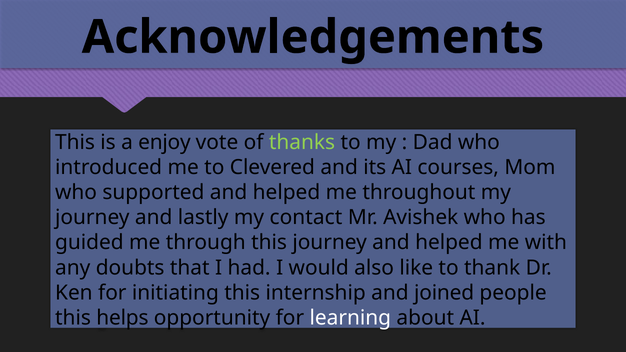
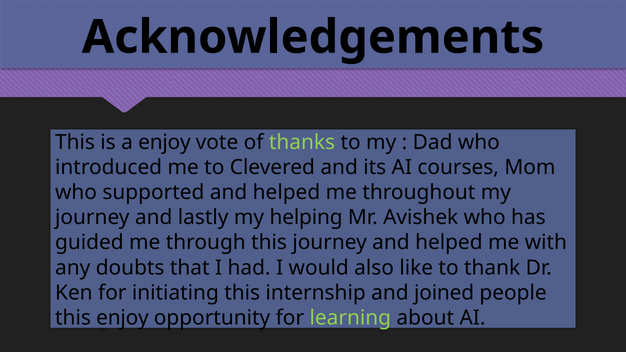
contact: contact -> helping (306, 218)
this helps: helps -> enjoy (122, 318)
learning colour: white -> light green (350, 318)
